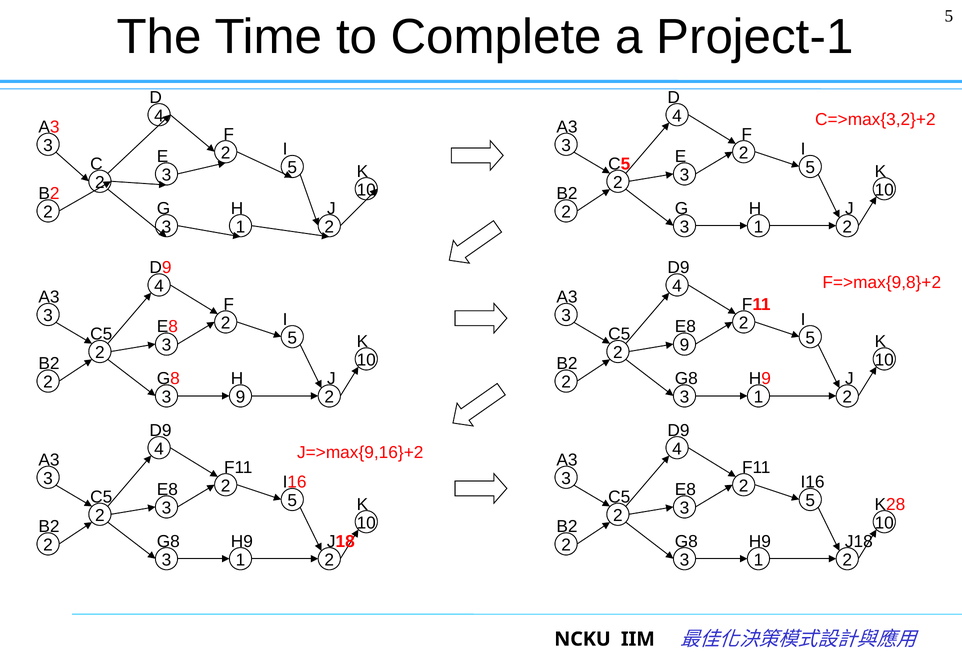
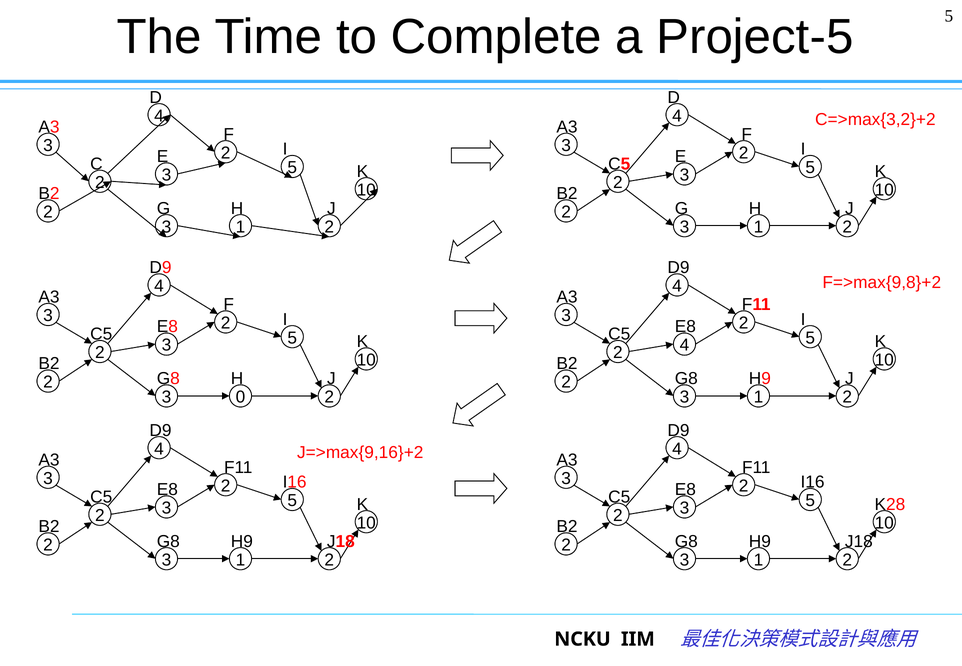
Project-1: Project-1 -> Project-5 (755, 37)
9: 9 -> 4 (684, 345)
3 9: 9 -> 0 (240, 397)
